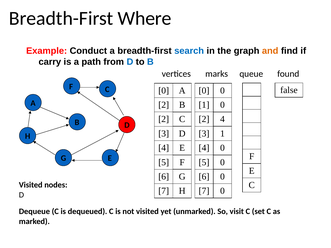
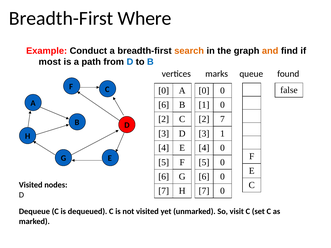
search colour: blue -> orange (189, 51)
carry: carry -> most (50, 62)
2: 2 -> 6 (164, 105)
2 4: 4 -> 7 (222, 119)
